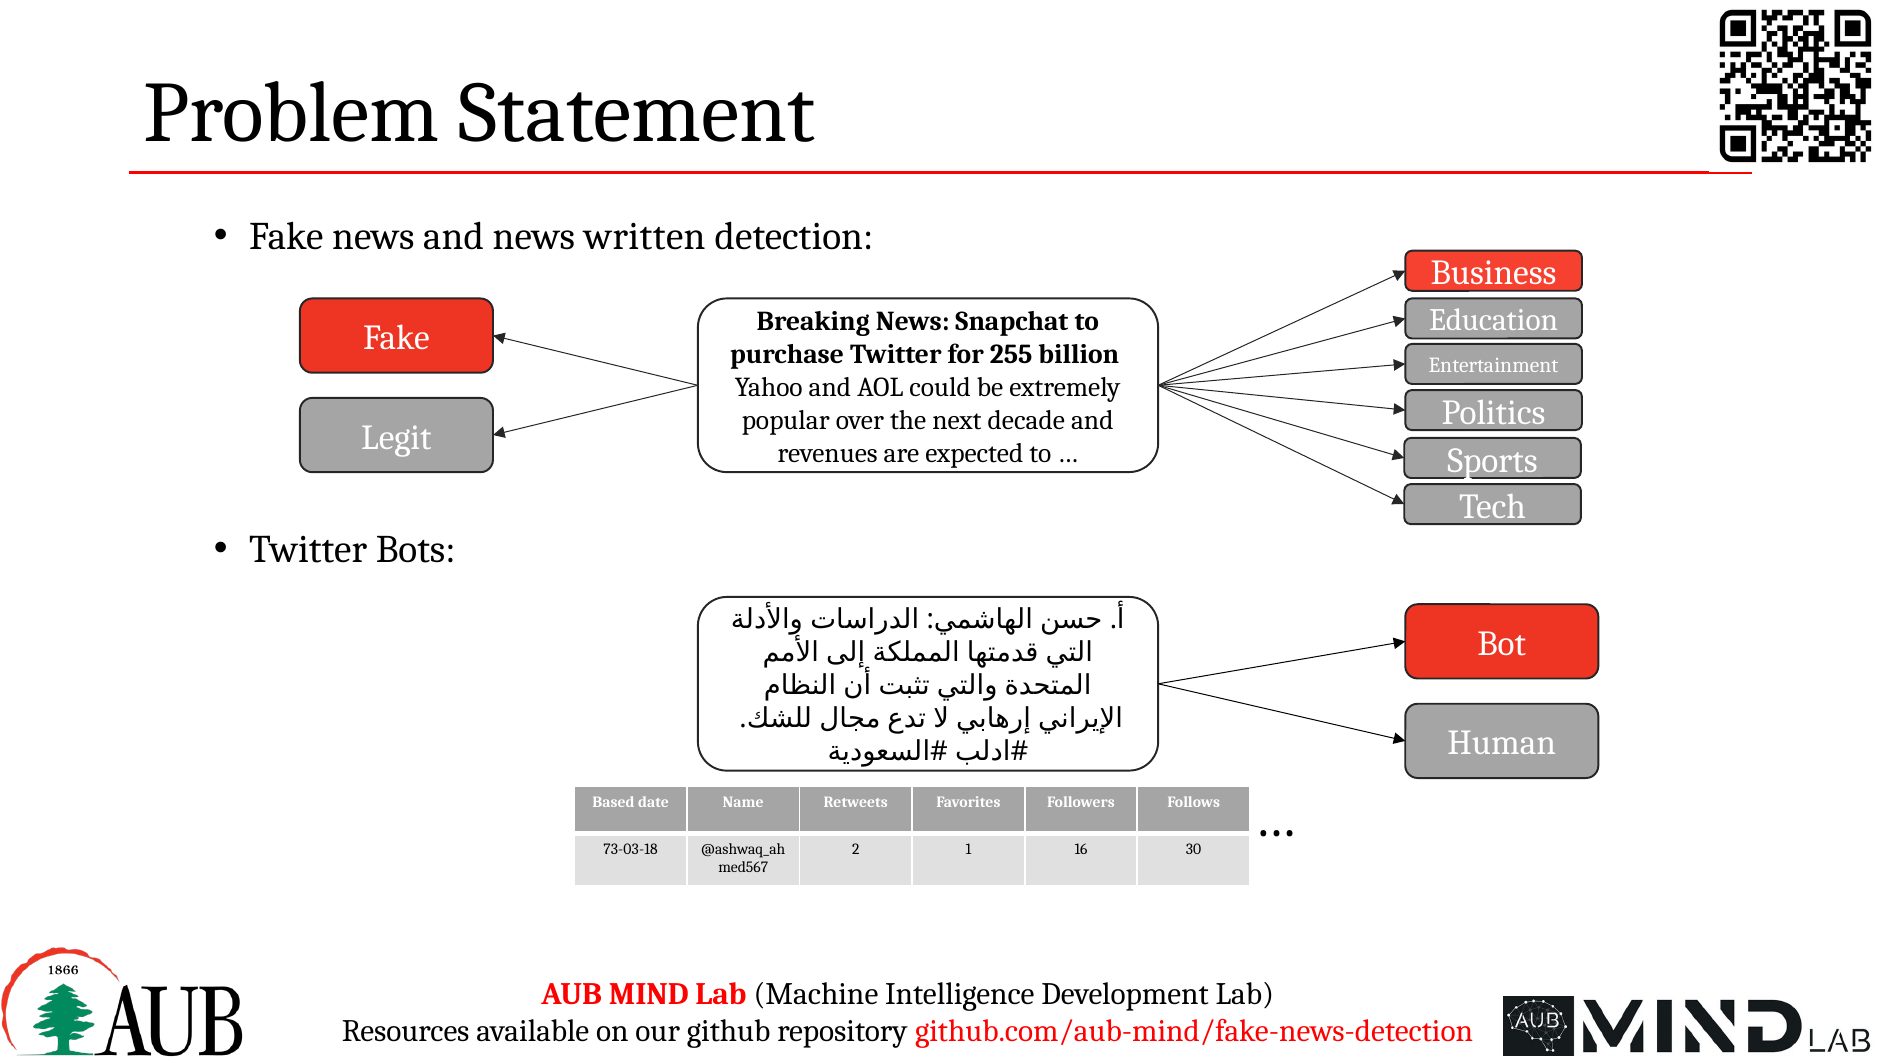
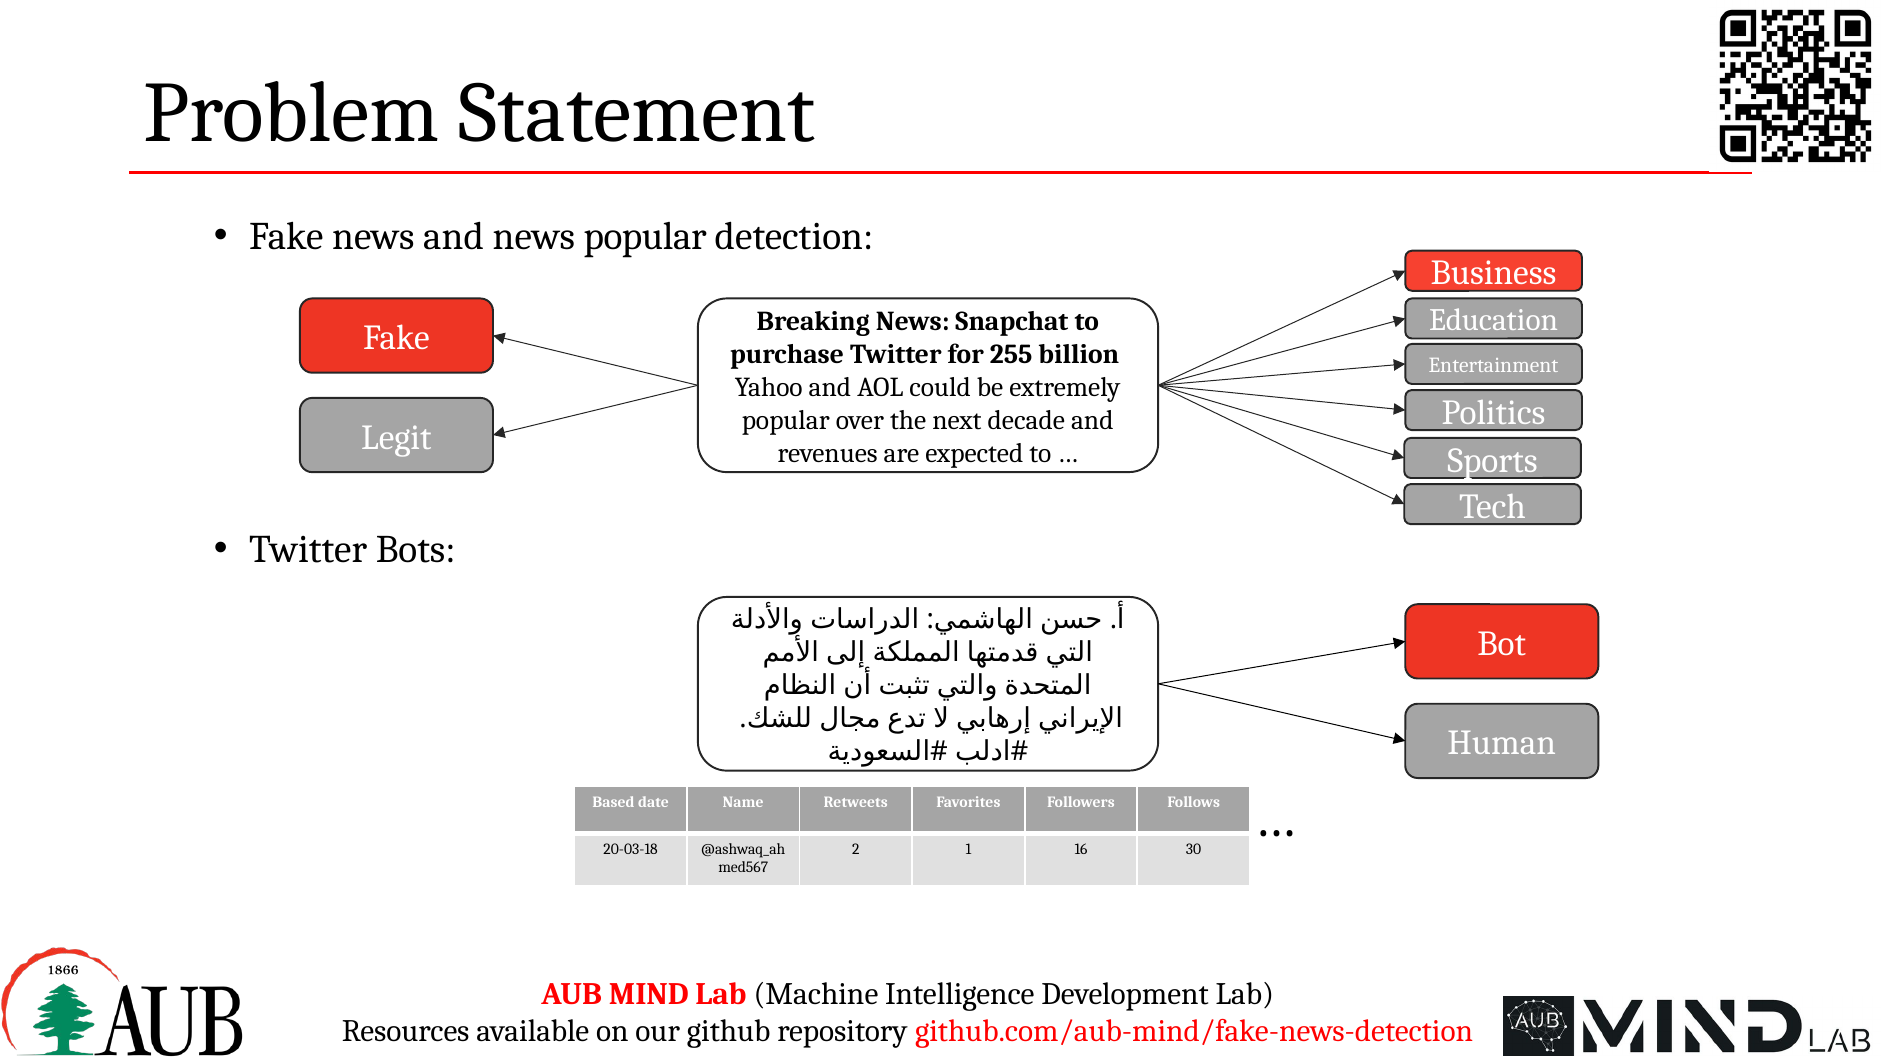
news written: written -> popular (645, 236)
73-03-18: 73-03-18 -> 20-03-18 (631, 850)
